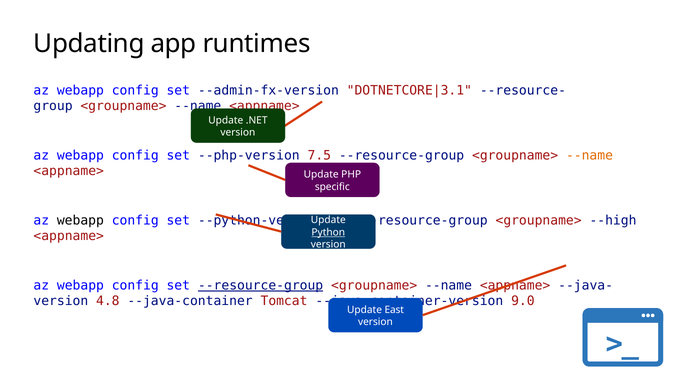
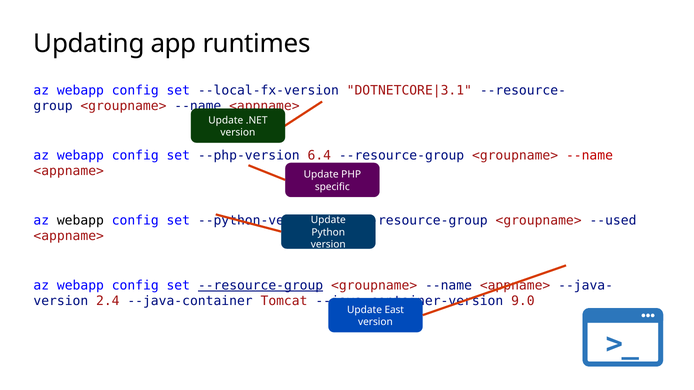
--admin-fx-version: --admin-fx-version -> --local-fx-version (268, 91)
7.5: 7.5 -> 6.4 (319, 156)
--name colour: orange -> red (590, 156)
--high: --high -> --used (613, 221)
Python underline: present -> none (328, 233)
4.8: 4.8 -> 2.4 (108, 301)
